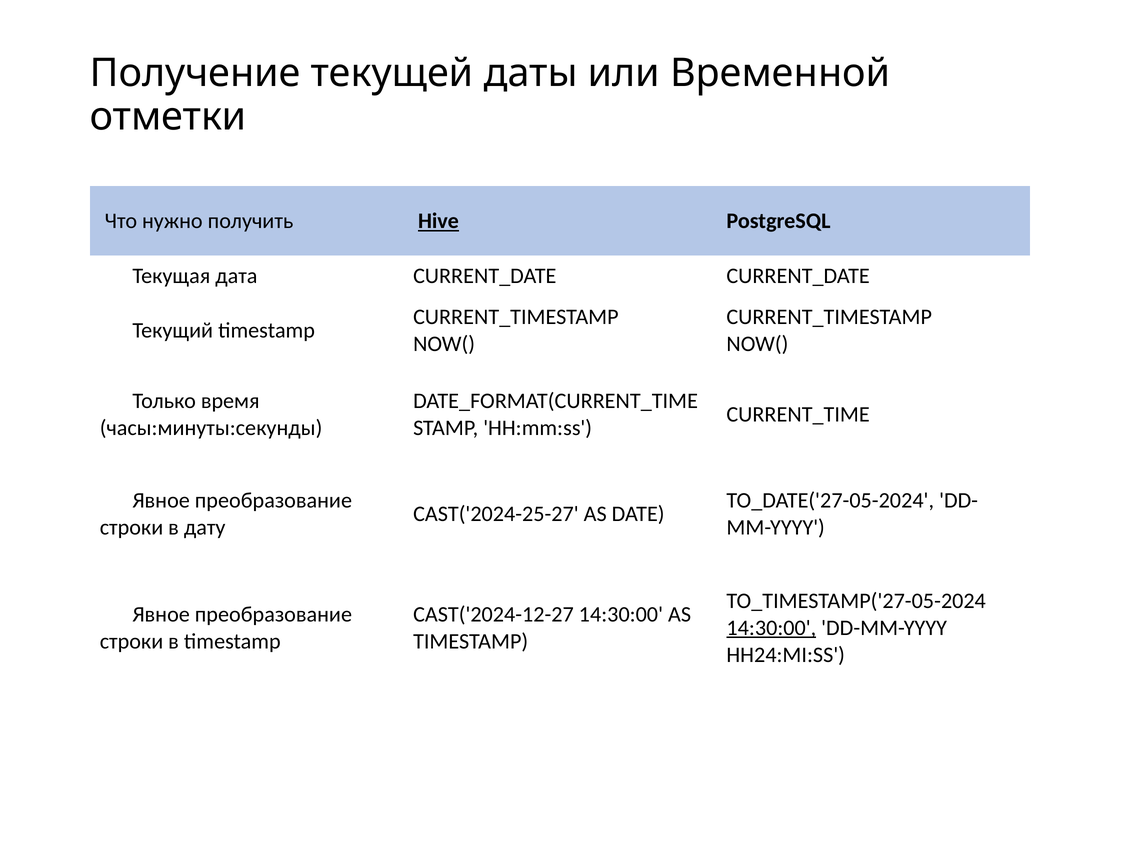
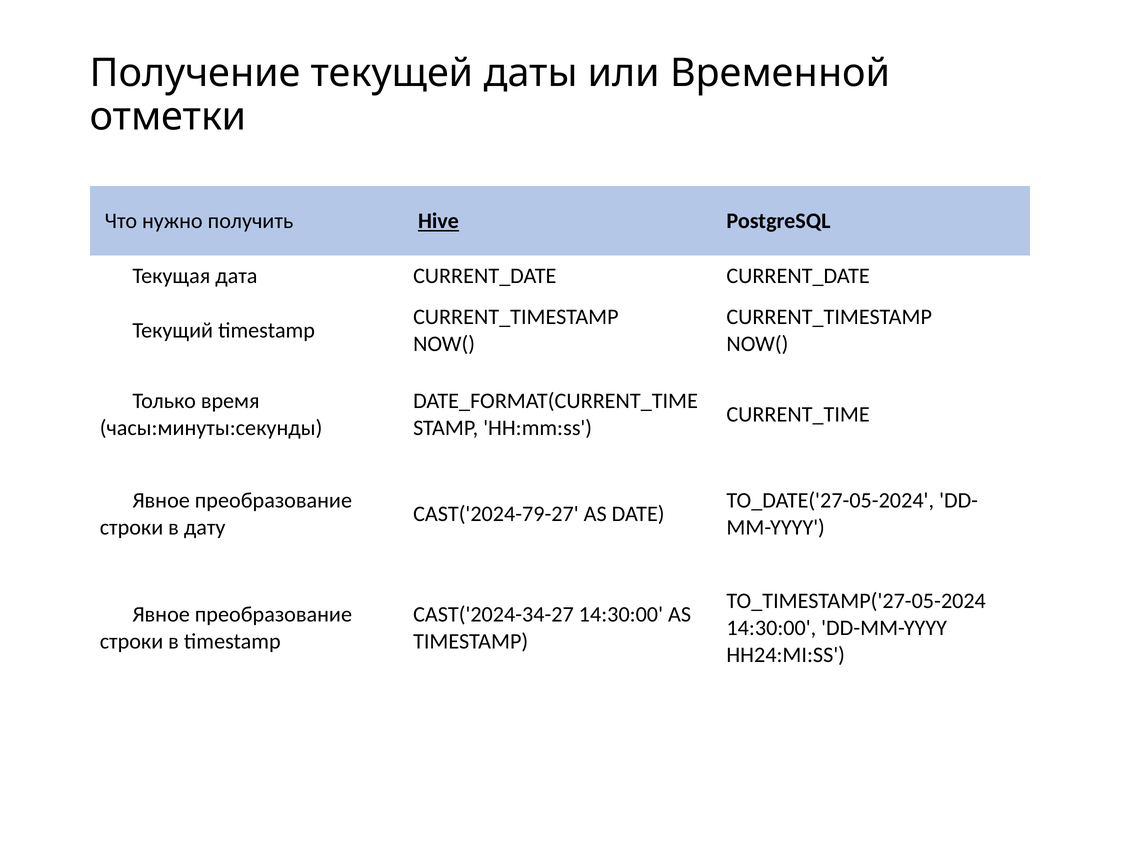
CAST('2024-25-27: CAST('2024-25-27 -> CAST('2024-79-27 (496, 514)
CAST('2024-12-27: CAST('2024-12-27 -> CAST('2024-34-27 (493, 615)
14:30:00 underline: present -> none (771, 628)
